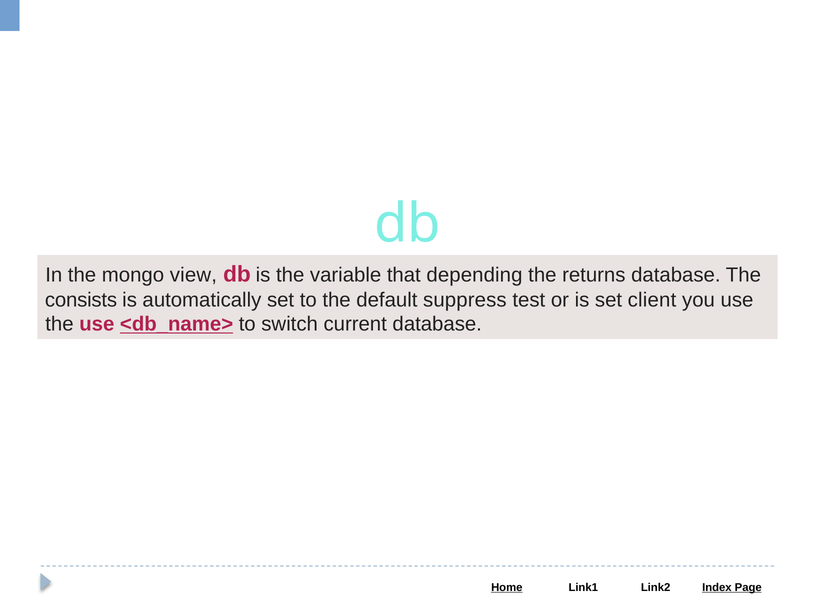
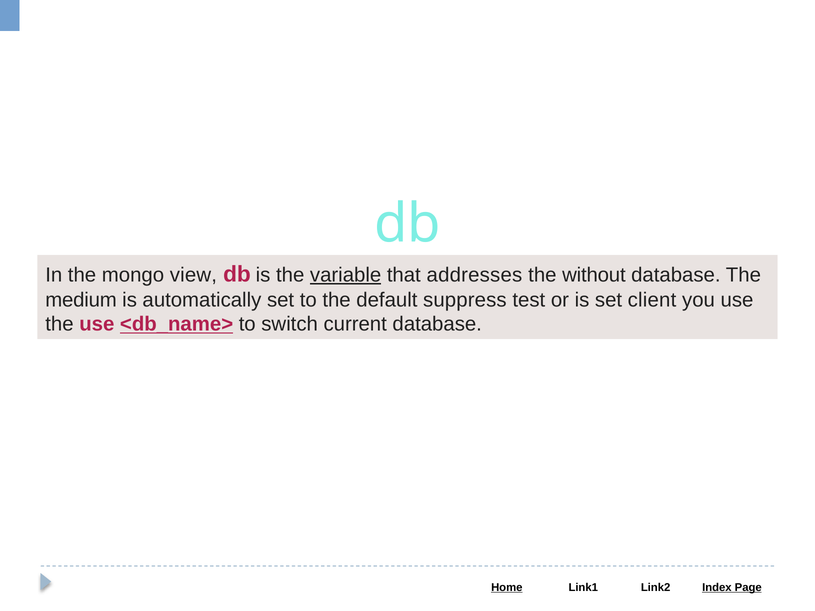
variable underline: none -> present (346, 275)
depending: depending -> addresses (474, 275)
returns: returns -> without (594, 275)
consists: consists -> medium (81, 300)
